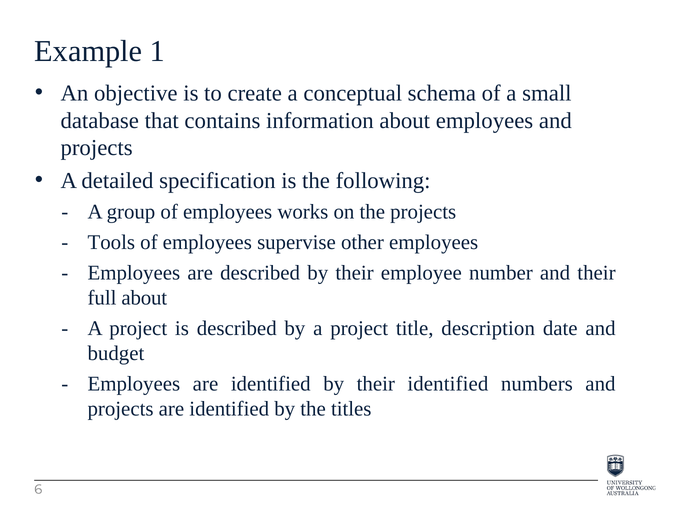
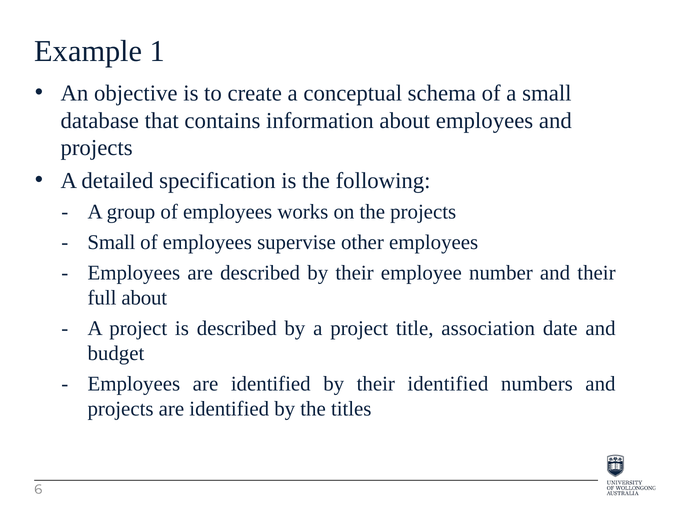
Tools: Tools -> Small (111, 242)
description: description -> association (488, 328)
